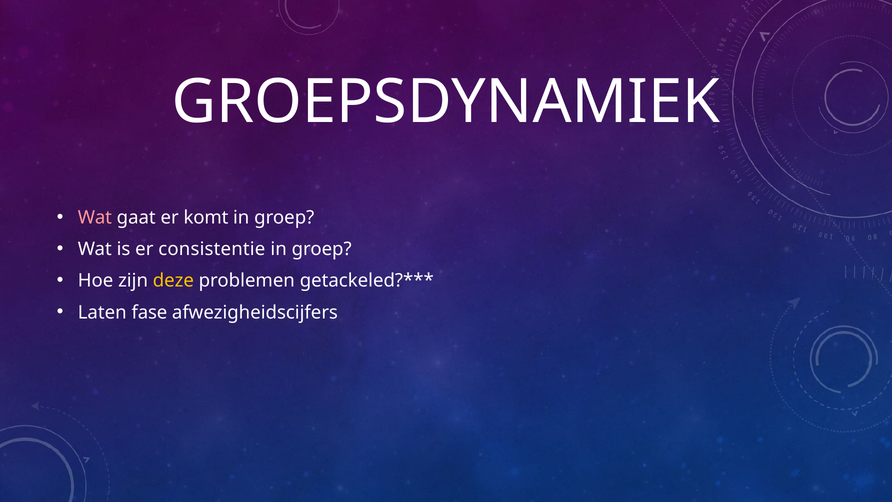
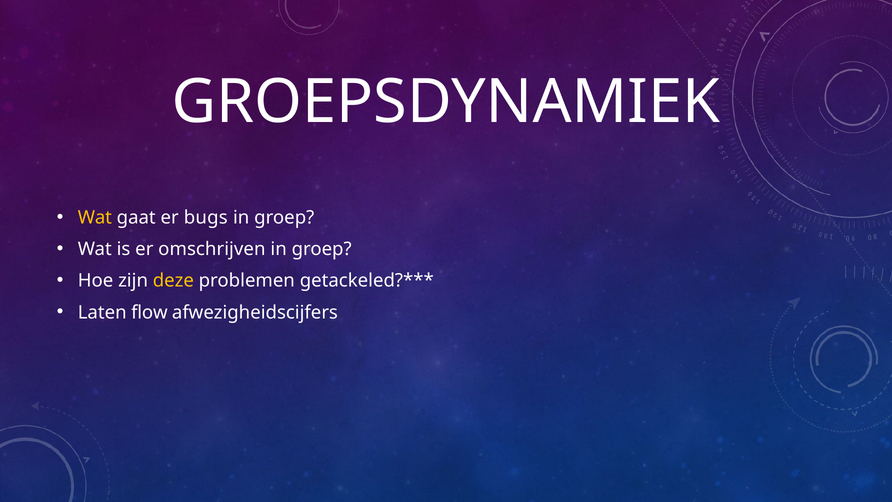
Wat colour: pink -> yellow (95, 217)
komt: komt -> bugs (206, 217)
consistentie: consistentie -> omschrijven (212, 249)
fase: fase -> flow (149, 312)
